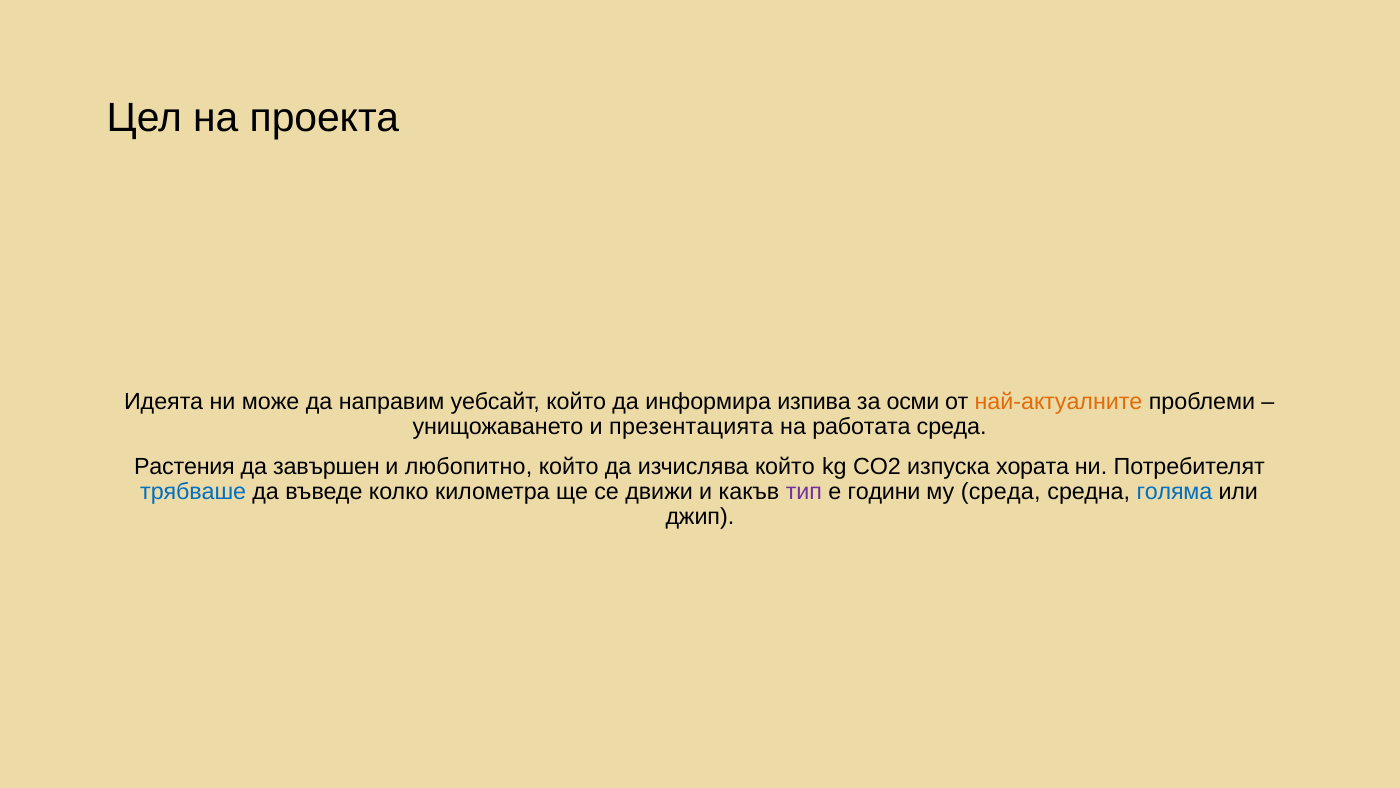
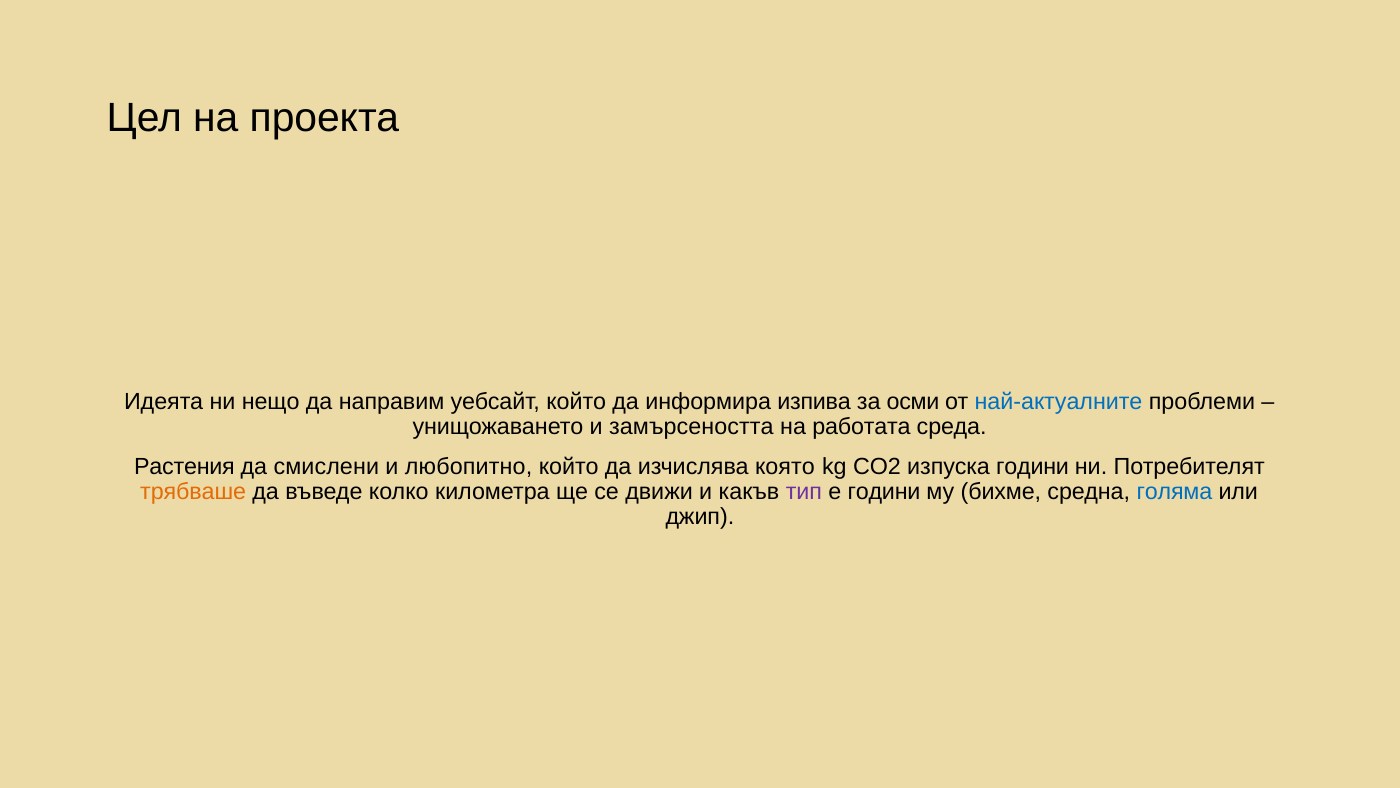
може: може -> нещо (271, 402)
най-актуалните colour: orange -> blue (1059, 402)
презентацията: презентацията -> замърсеността (691, 427)
завършен: завършен -> смислени (326, 467)
изчислява който: който -> която (785, 467)
изпуска хората: хората -> години (1033, 467)
трябваше colour: blue -> orange (193, 492)
му среда: среда -> бихме (1001, 492)
